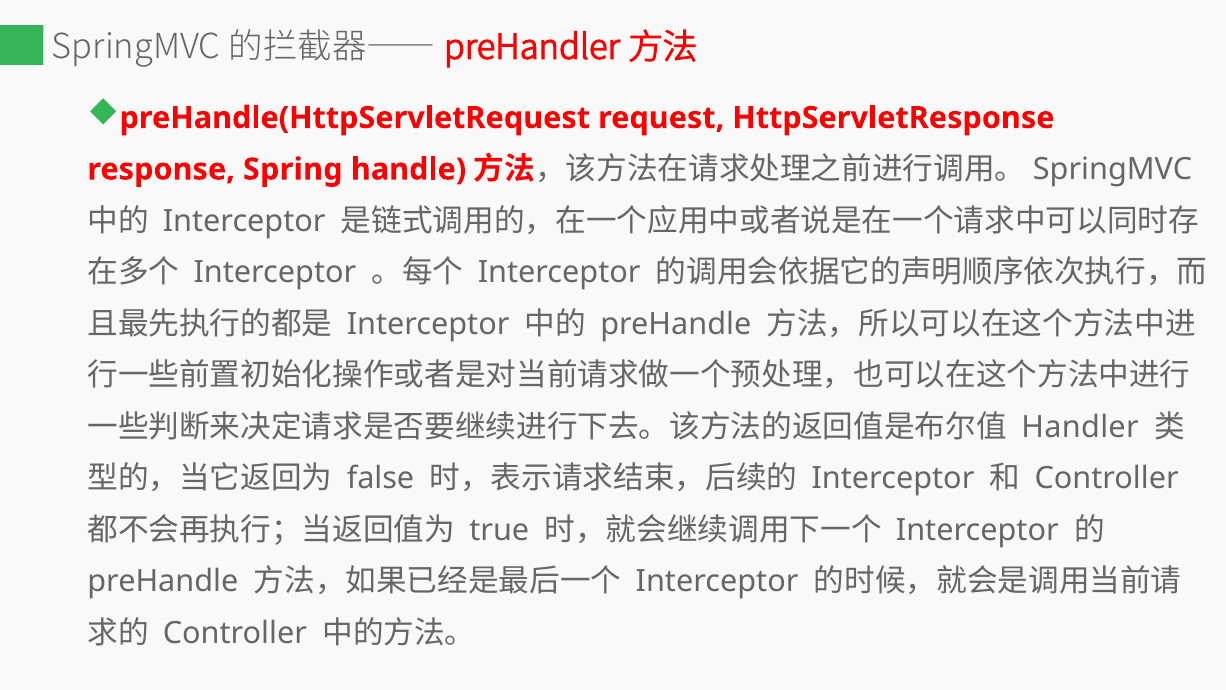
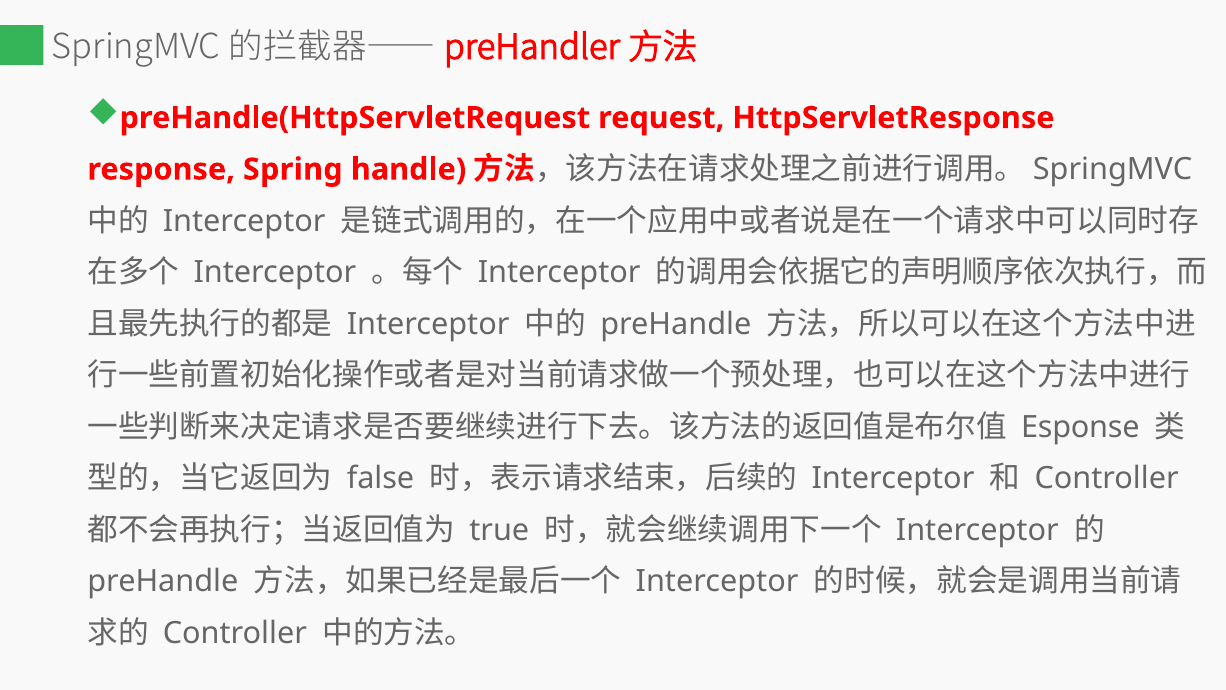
Handler: Handler -> Esponse (1080, 427)
